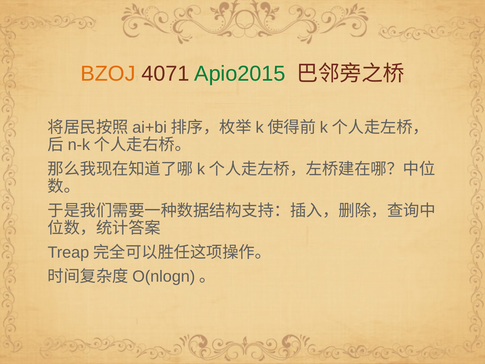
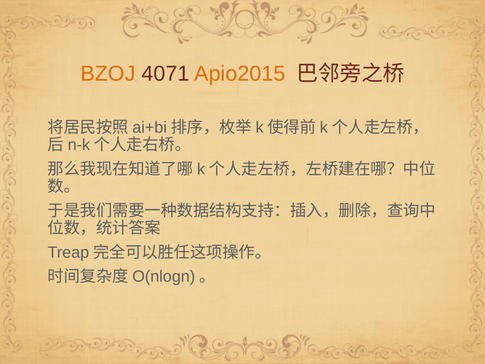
Apio2015 colour: green -> orange (240, 74)
